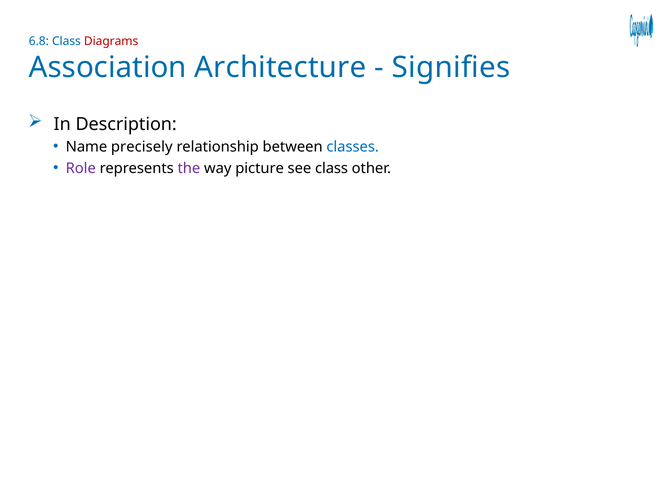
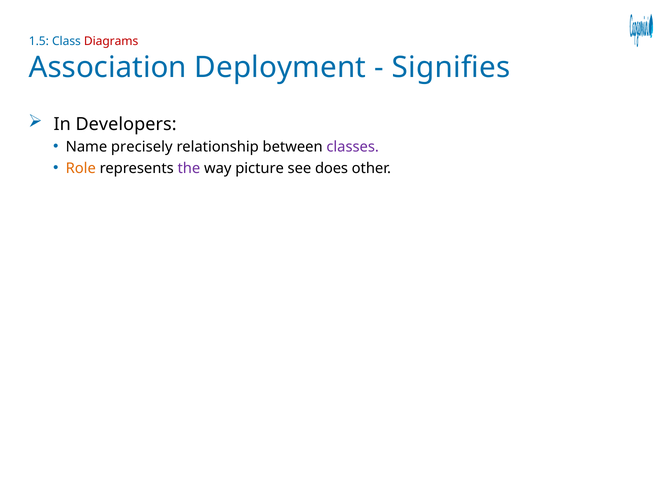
6.8: 6.8 -> 1.5 (39, 41)
Architecture: Architecture -> Deployment (280, 68)
Description: Description -> Developers (126, 124)
classes colour: blue -> purple (353, 147)
Role colour: purple -> orange (81, 168)
see class: class -> does (332, 168)
